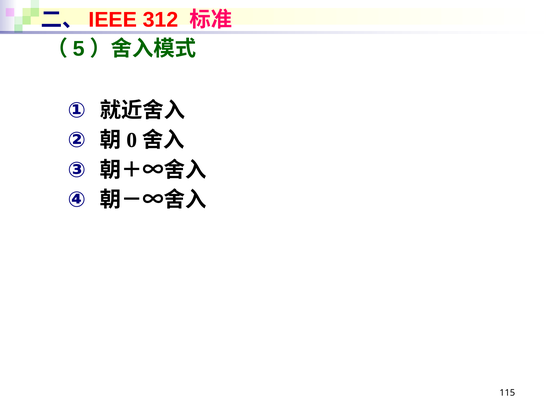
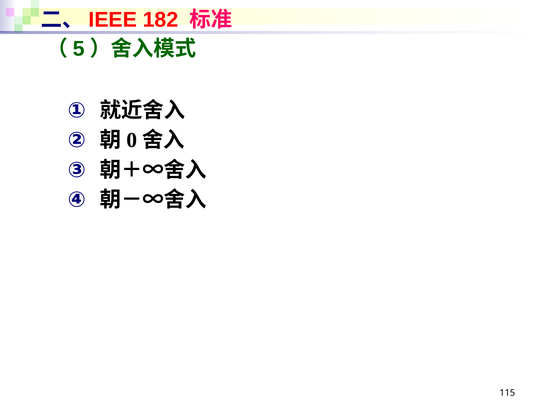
312: 312 -> 182 (161, 20)
